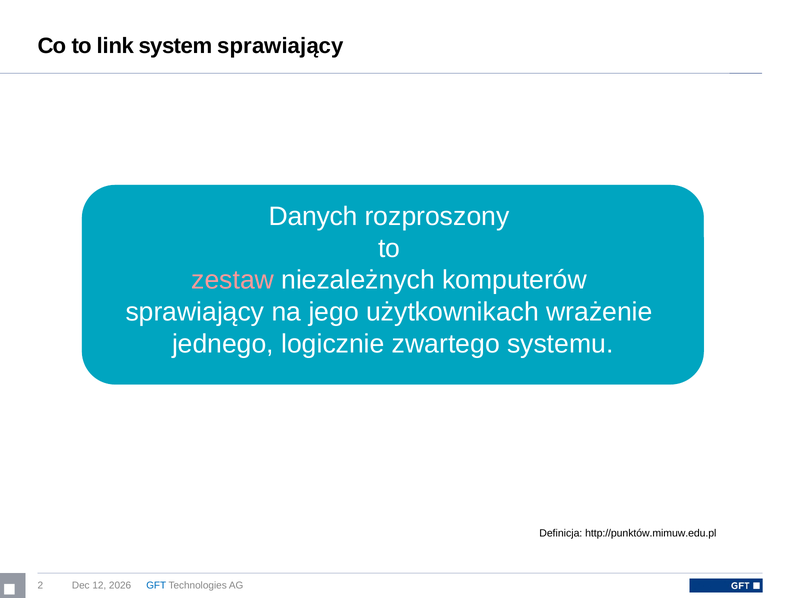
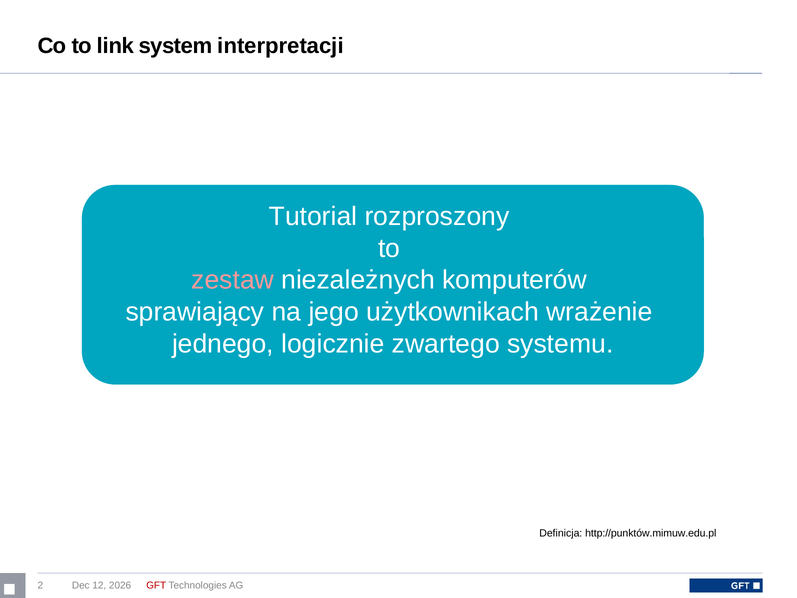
system sprawiający: sprawiający -> interpretacji (281, 46)
Danych: Danych -> Tutorial (313, 216)
GFT colour: blue -> red (156, 585)
